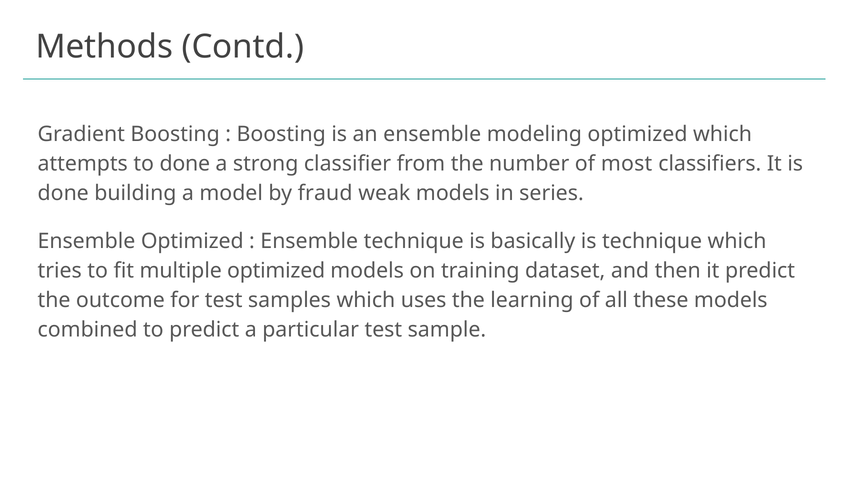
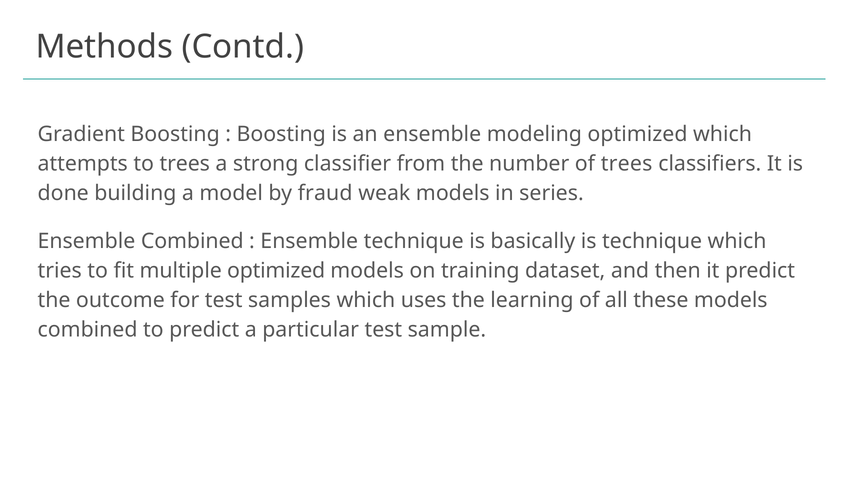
to done: done -> trees (185, 164)
of most: most -> trees (627, 164)
Ensemble Optimized: Optimized -> Combined (192, 241)
